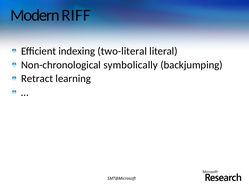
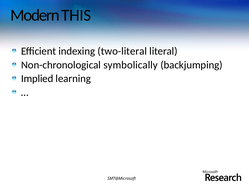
RIFF: RIFF -> THIS (76, 15)
Retract: Retract -> Implied (37, 79)
